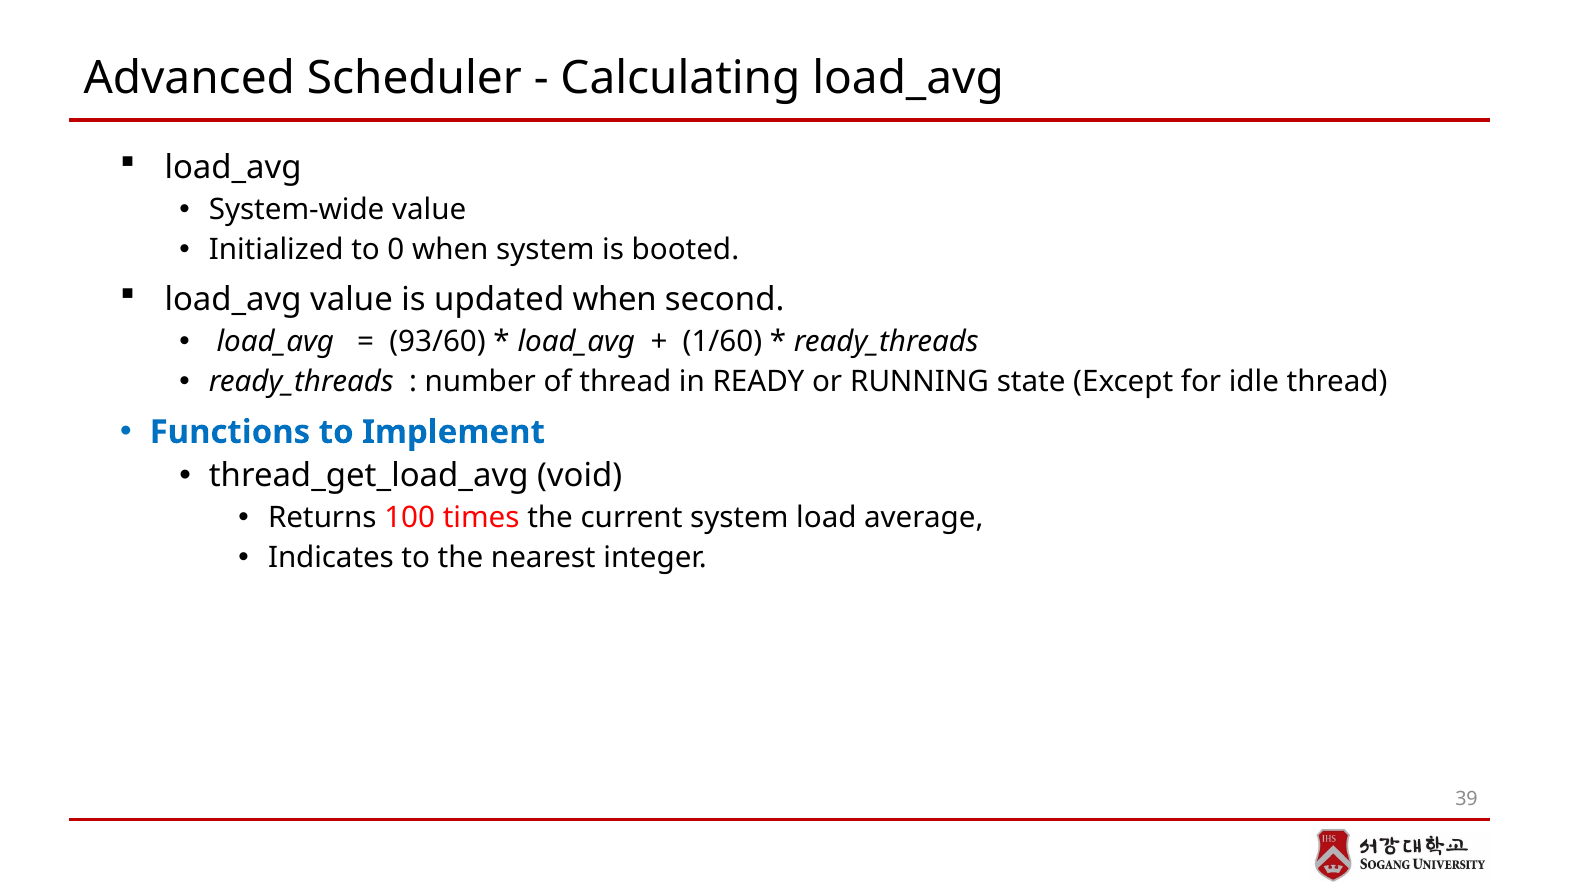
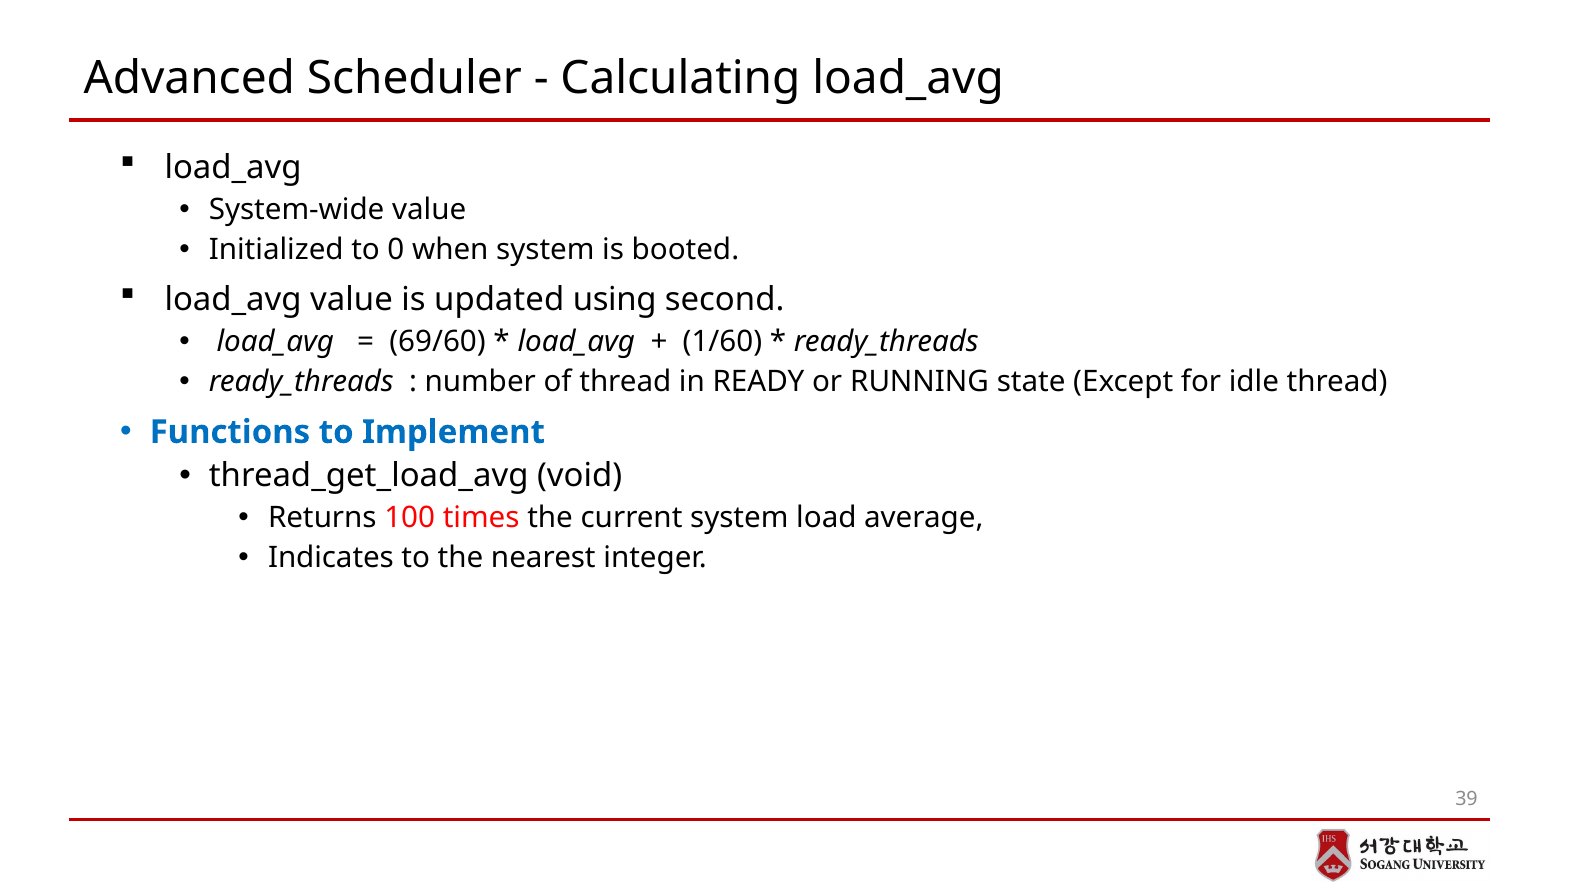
updated when: when -> using (615, 300)
93/60: 93/60 -> 69/60 (438, 342)
